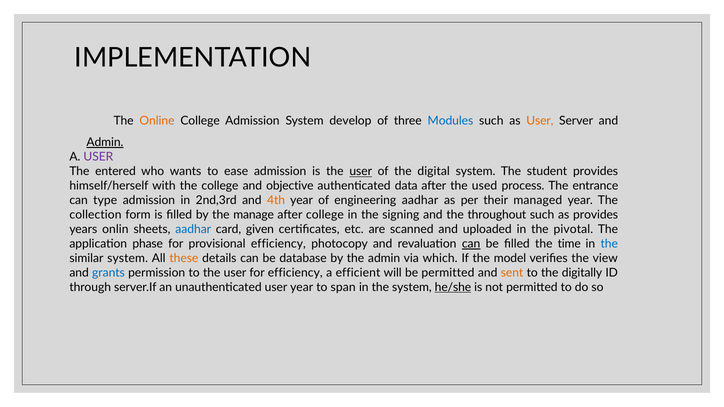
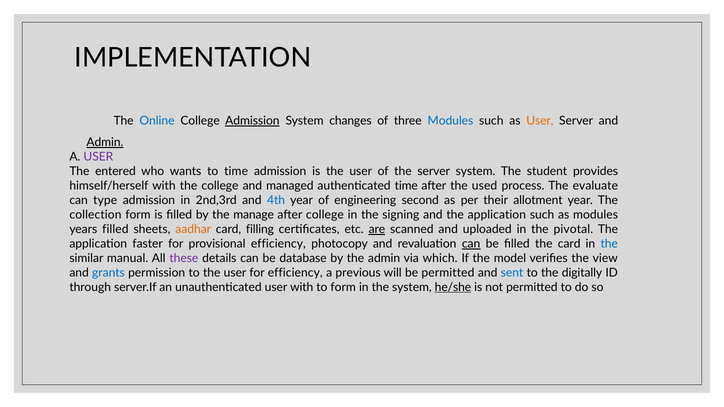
Online colour: orange -> blue (157, 121)
Admission underline: none -> present (252, 121)
develop: develop -> changes (350, 121)
to ease: ease -> time (236, 172)
user underline: present -> none (361, 172)
the digital: digital -> server (434, 172)
objective: objective -> managed (290, 186)
authenticated data: data -> time (406, 186)
entrance: entrance -> evaluate (595, 186)
4th colour: orange -> blue (276, 200)
engineering aadhar: aadhar -> second (420, 200)
managed: managed -> allotment (538, 200)
and the throughout: throughout -> application (497, 215)
as provides: provides -> modules (596, 215)
years onlin: onlin -> filled (115, 229)
aadhar colour: blue -> orange (193, 229)
given: given -> filling (260, 229)
are underline: none -> present (377, 229)
phase: phase -> faster (148, 244)
the time: time -> card (569, 244)
similar system: system -> manual (128, 258)
these colour: orange -> purple (184, 258)
efficient: efficient -> previous (358, 273)
sent colour: orange -> blue (512, 273)
user year: year -> with (302, 287)
to span: span -> form (343, 287)
